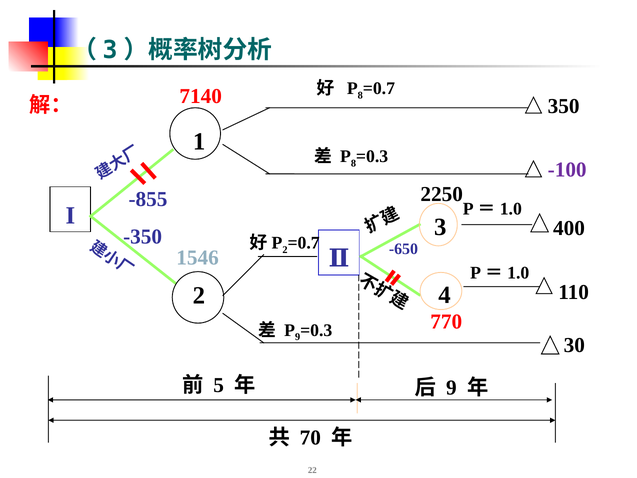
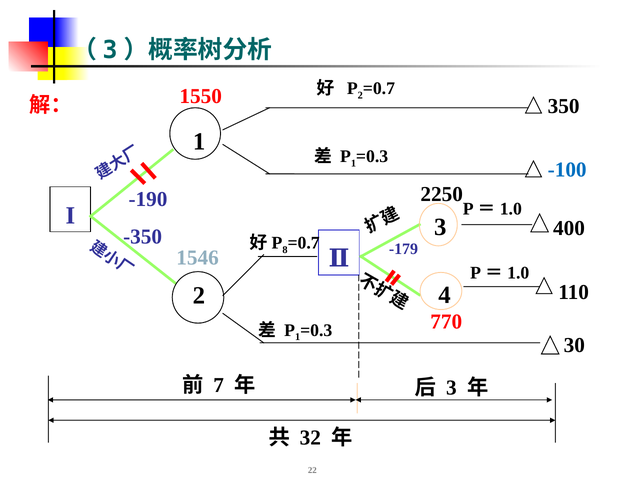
8: 8 -> 2 (360, 95)
7140: 7140 -> 1550 (201, 96)
8: 8 -> 1 (353, 163)
-100 colour: purple -> blue (567, 170)
-855: -855 -> -190 (148, 199)
2: 2 -> 8 (285, 250)
-650: -650 -> -179 (403, 249)
9: 9 -> 1 (298, 337)
5: 5 -> 7 (219, 385)
9: 9 -> 3 (451, 387)
70: 70 -> 32 (310, 438)
